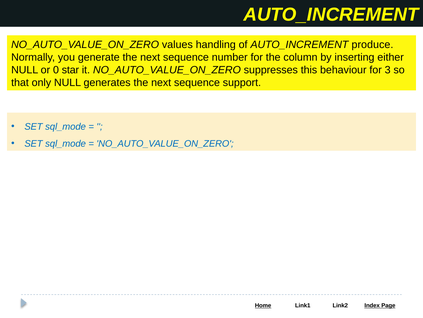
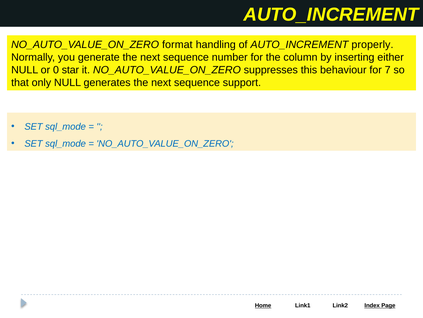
values: values -> format (177, 44)
produce: produce -> properly (372, 44)
3: 3 -> 7 (388, 70)
